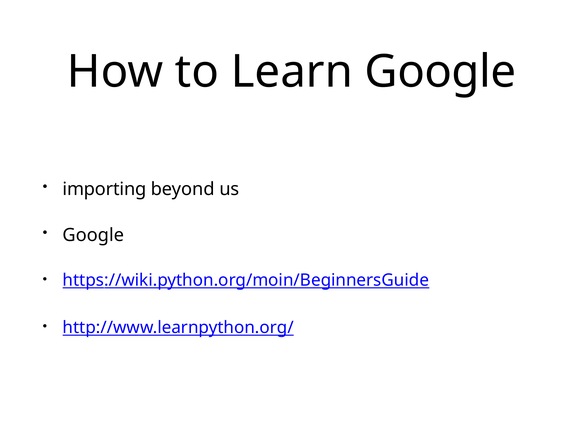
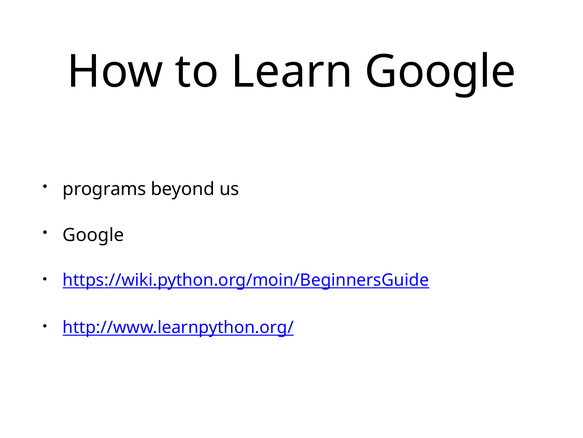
importing: importing -> programs (104, 189)
